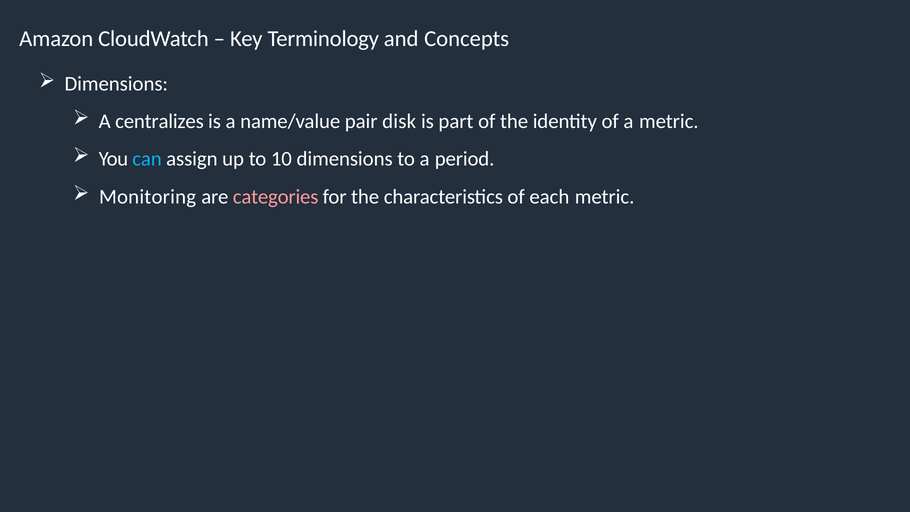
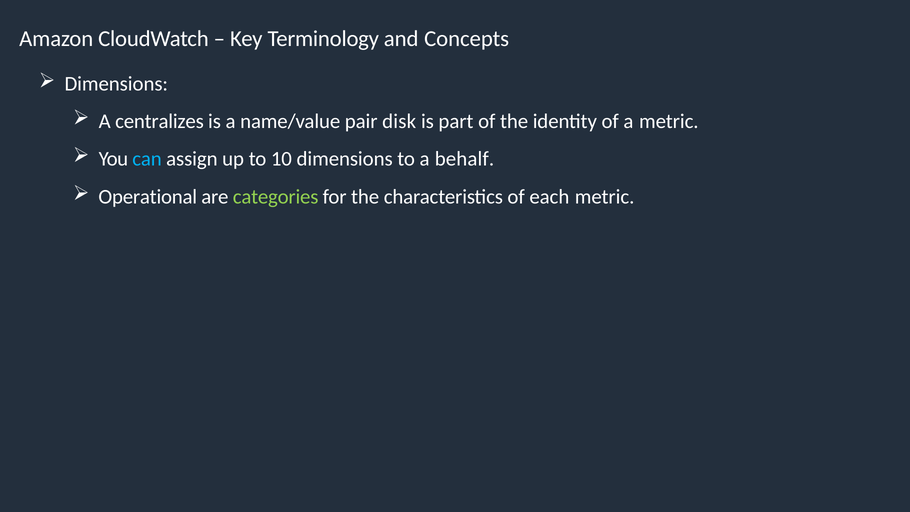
period: period -> behalf (464, 159)
Monitoring: Monitoring -> Operational (148, 197)
categories colour: pink -> light green (276, 197)
